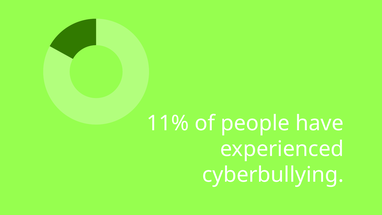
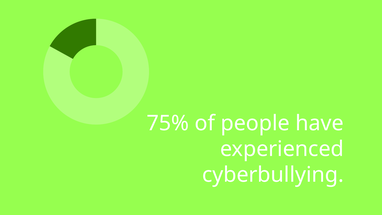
11%: 11% -> 75% (168, 123)
